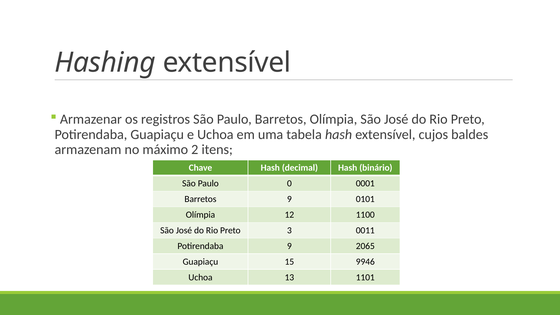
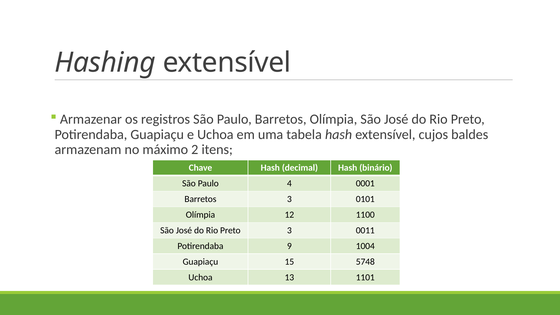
0: 0 -> 4 (289, 184)
Barretos 9: 9 -> 3 (289, 199)
2065: 2065 -> 1004 (365, 246)
9946: 9946 -> 5748 (365, 262)
